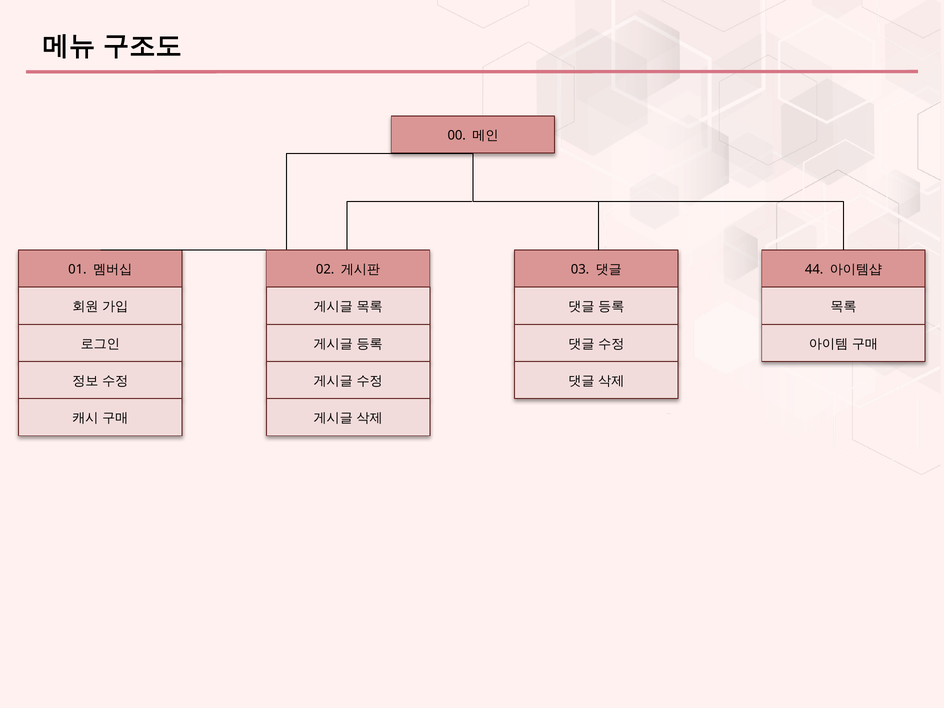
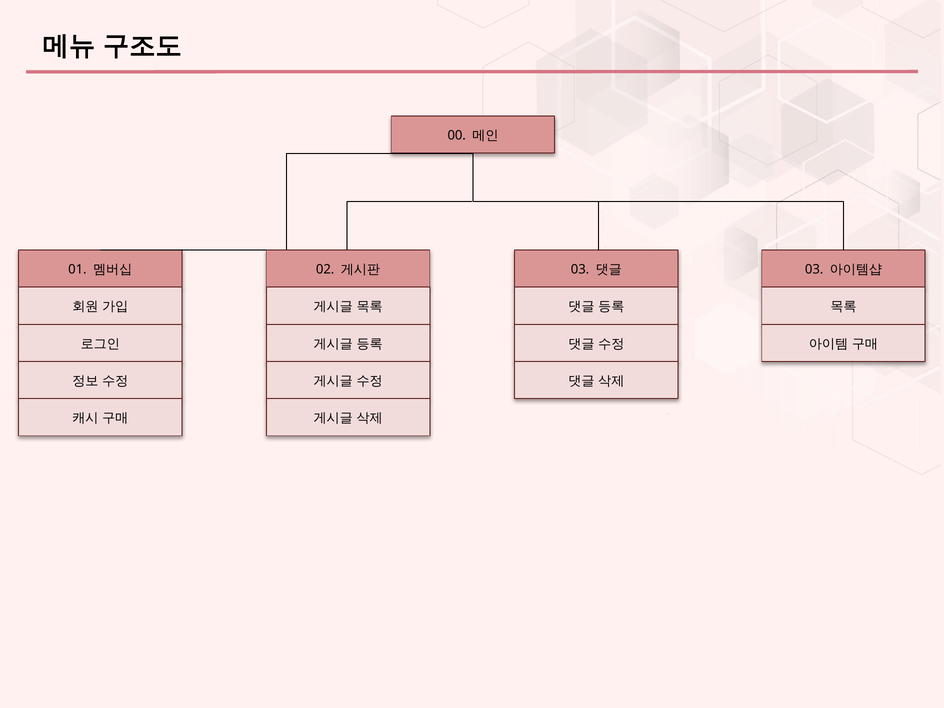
44: 44 -> 03 (814, 269)
